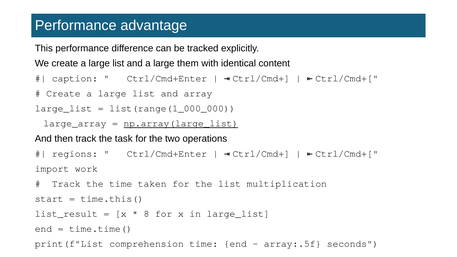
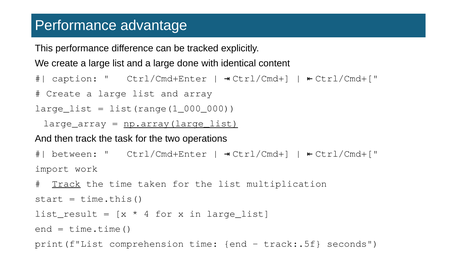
them: them -> done (188, 63)
regions: regions -> between (75, 154)
Track underline: none -> present (66, 184)
8: 8 -> 4 (146, 214)
array:.5f: array:.5f -> track:.5f (293, 244)
